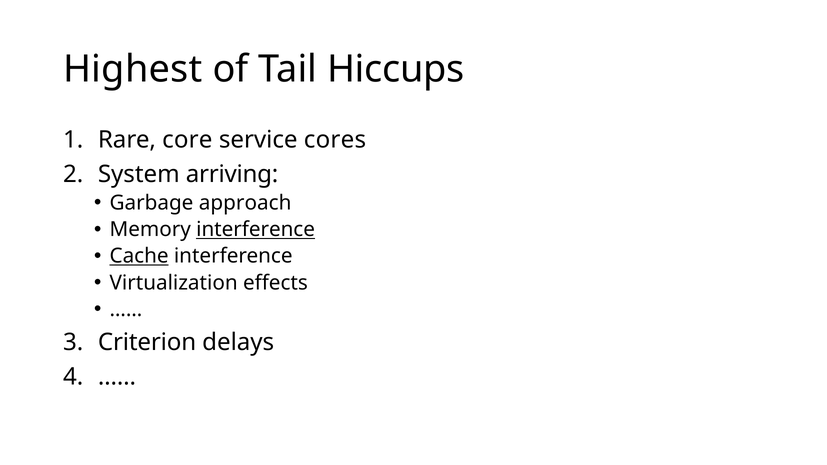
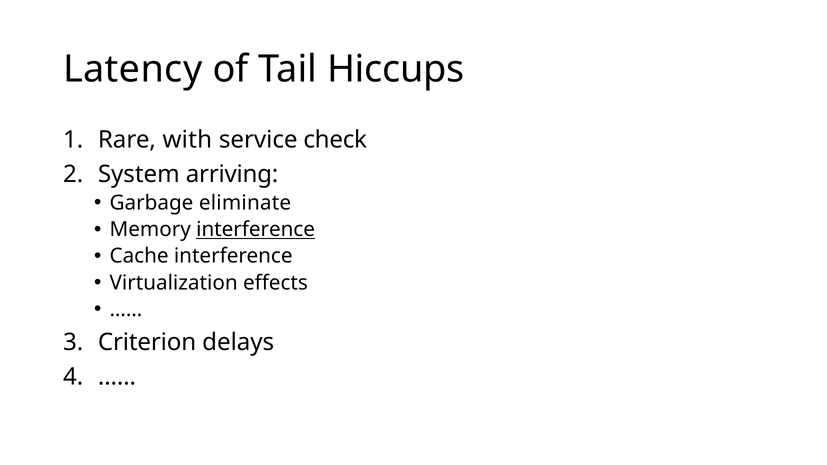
Highest: Highest -> Latency (133, 69)
core: core -> with (187, 140)
cores: cores -> check (335, 140)
approach: approach -> eliminate (245, 203)
Cache underline: present -> none (139, 256)
